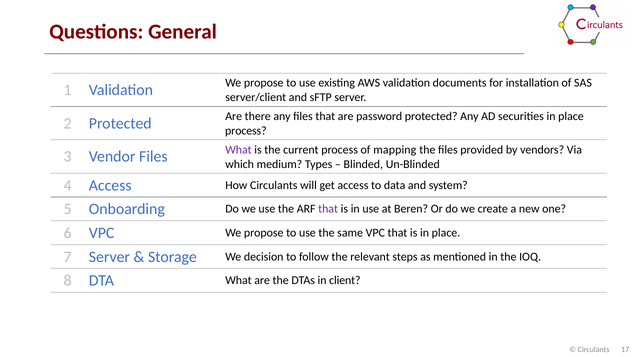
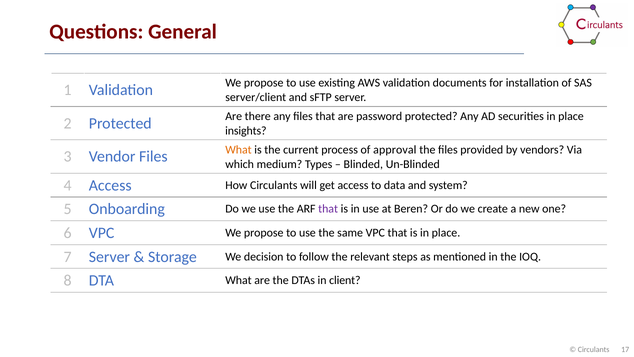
process: process -> insights (246, 131)
What colour: purple -> orange (238, 149)
mapping: mapping -> approval (395, 149)
